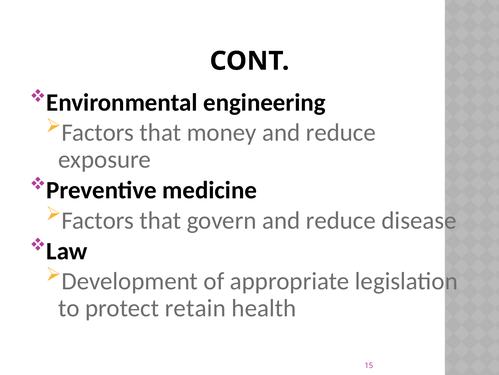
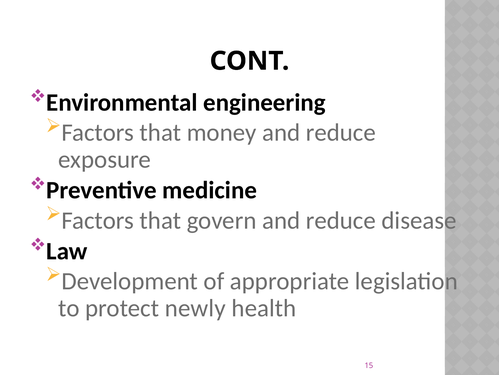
retain: retain -> newly (195, 308)
